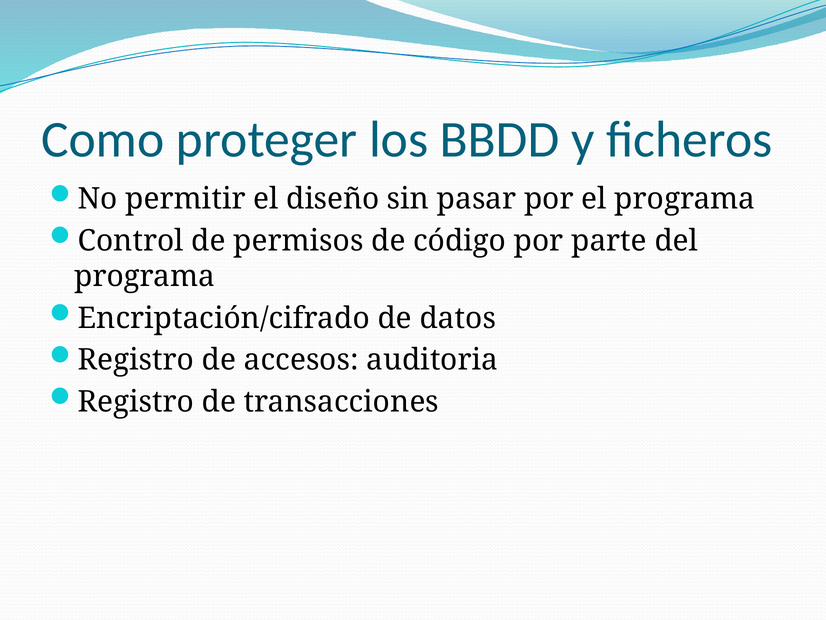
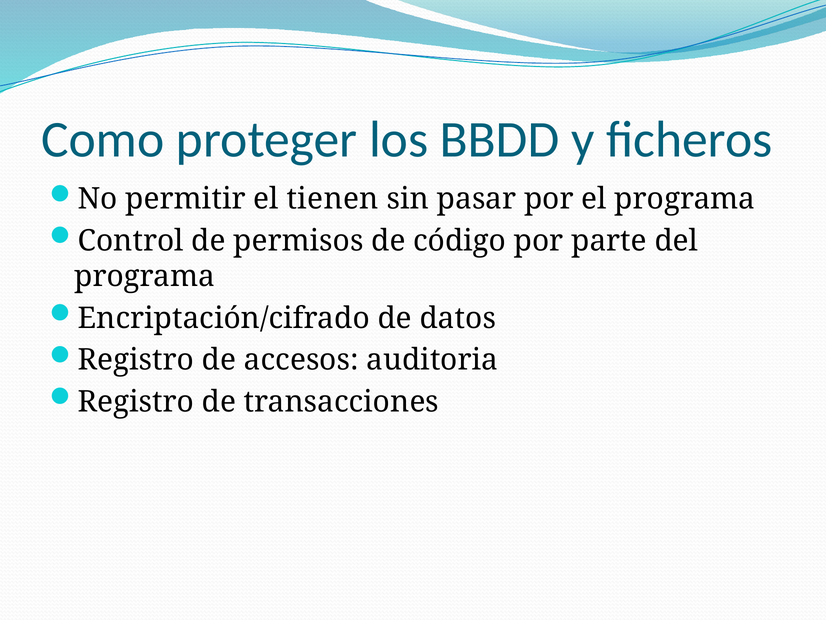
diseño: diseño -> tienen (333, 199)
